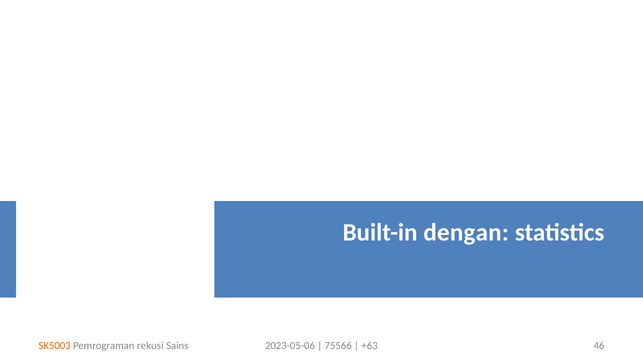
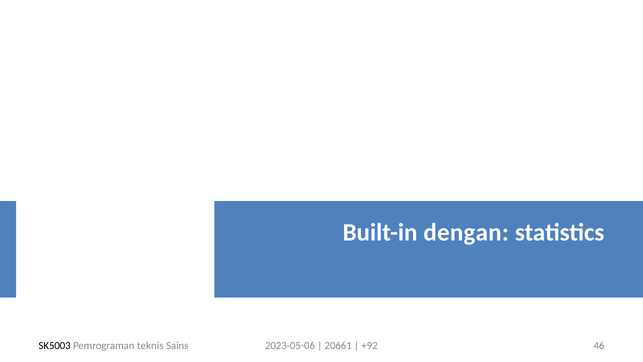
SK5003 colour: orange -> black (55, 346)
rekusi: rekusi -> teknis (150, 346)
75566: 75566 -> 20661 (338, 346)
+63: +63 -> +92 (370, 346)
